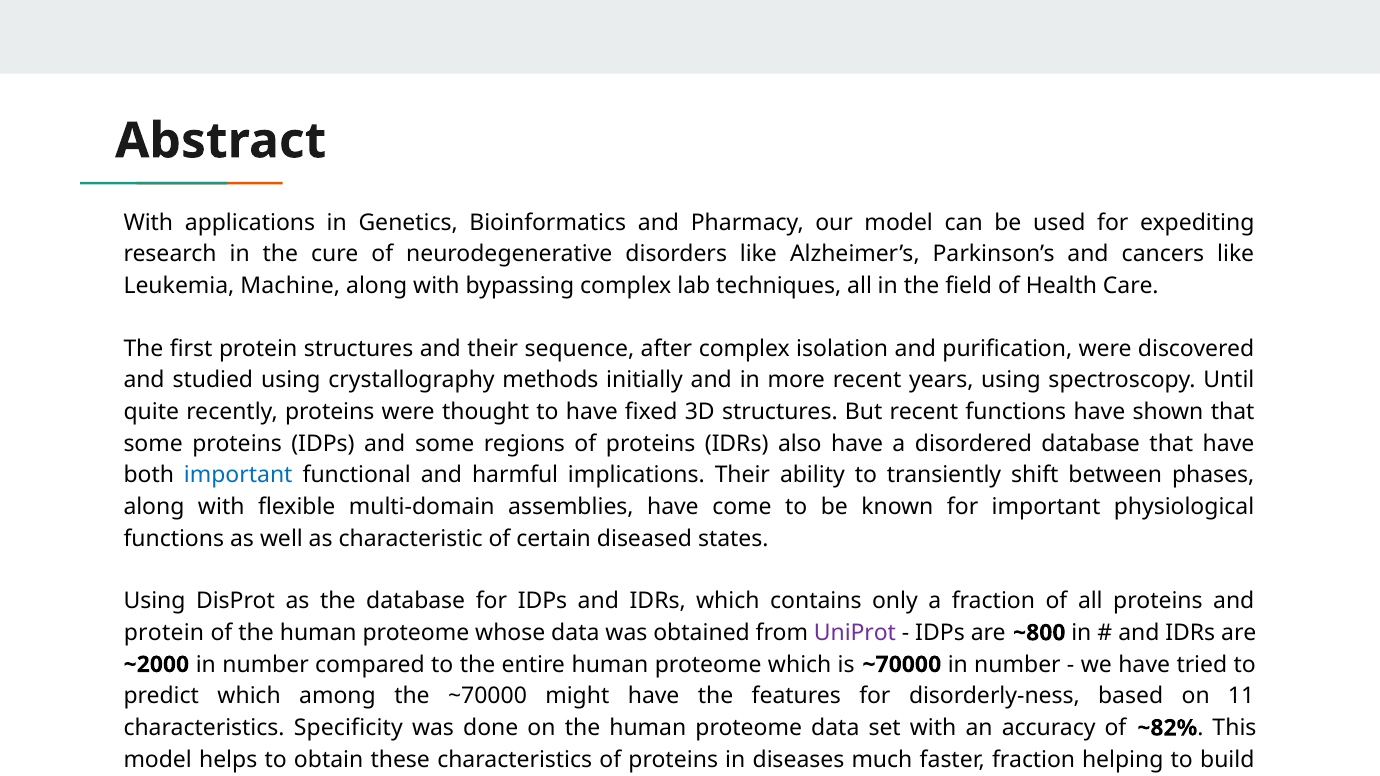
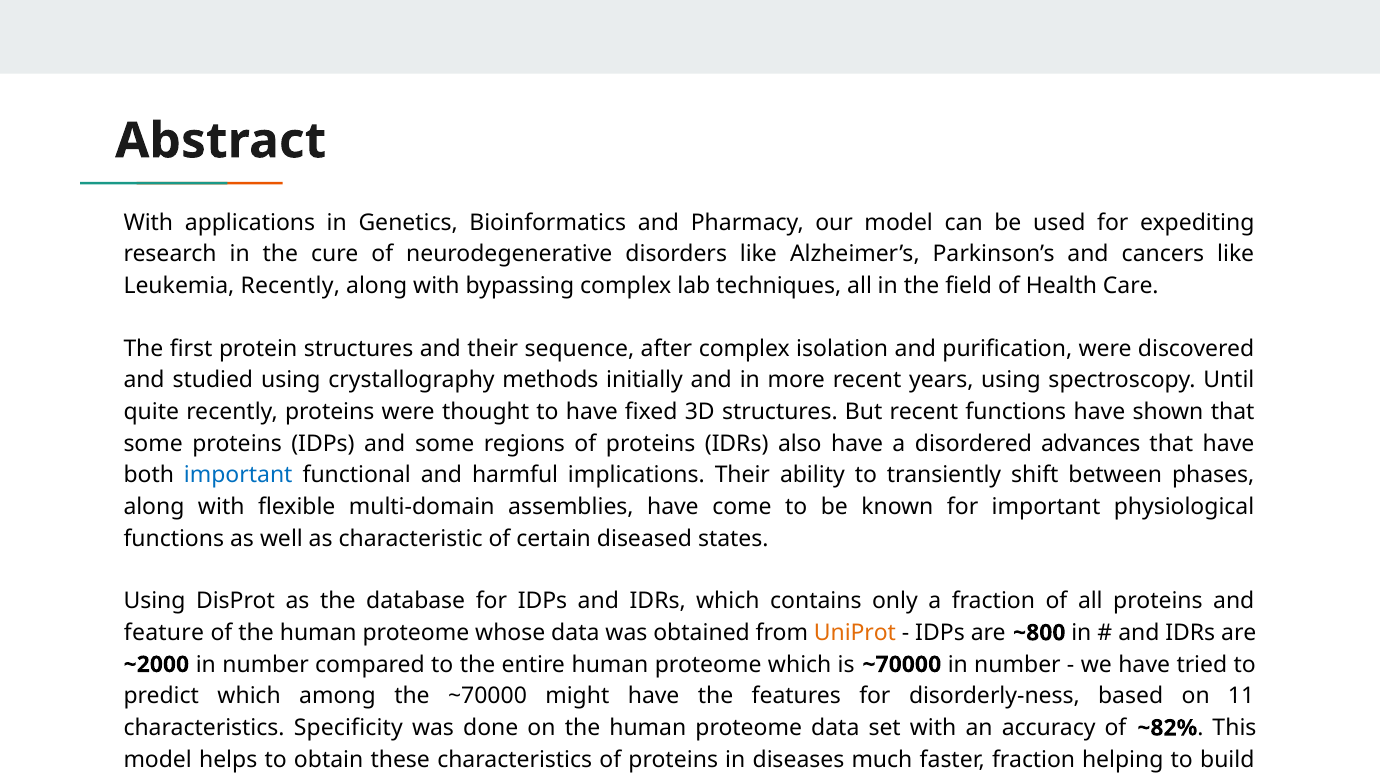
Leukemia Machine: Machine -> Recently (290, 286)
disordered database: database -> advances (1091, 444)
protein: protein -> feature (164, 633)
UniProt colour: purple -> orange (855, 633)
